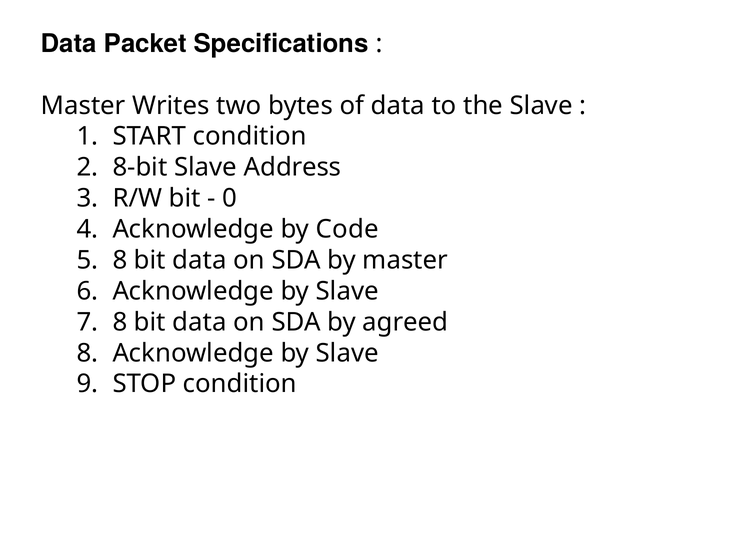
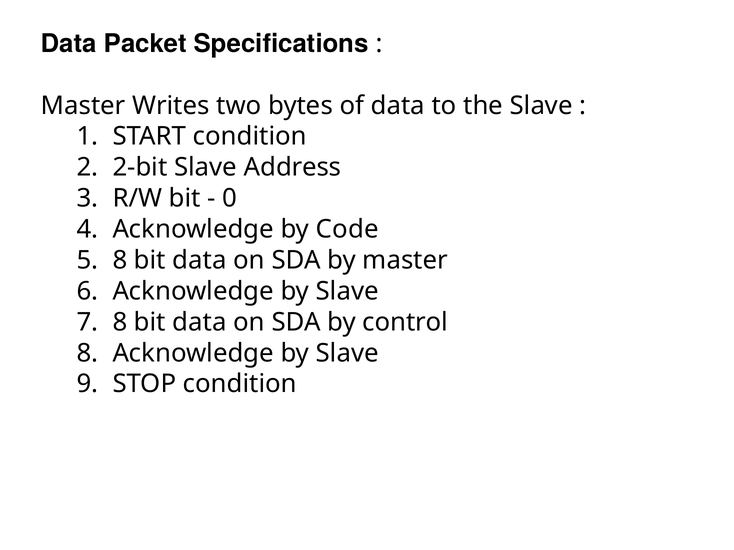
8-bit: 8-bit -> 2-bit (140, 168)
agreed: agreed -> control (405, 322)
